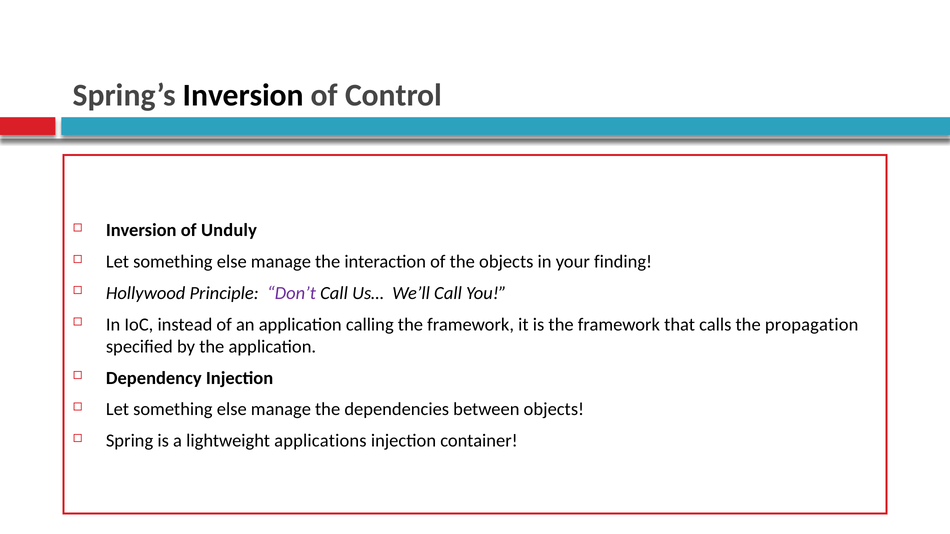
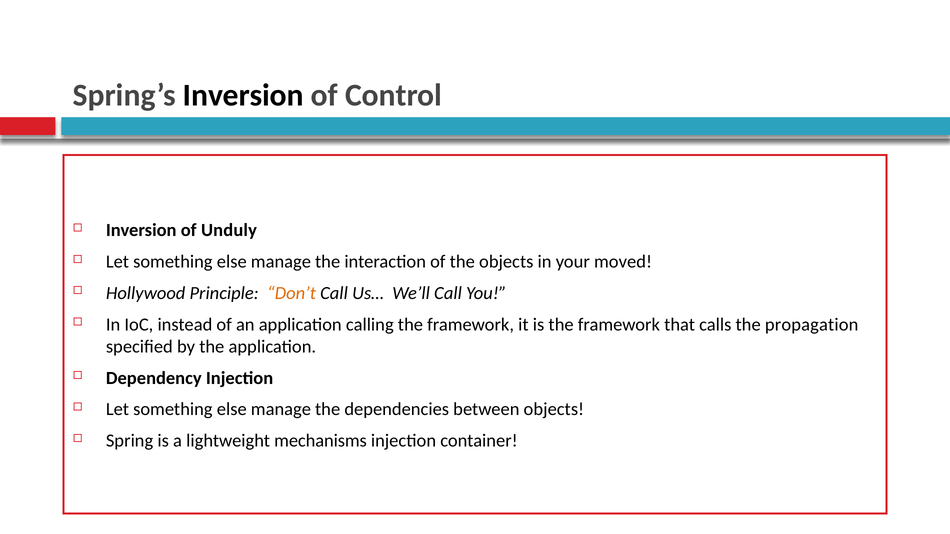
finding: finding -> moved (623, 262)
Don’t colour: purple -> orange (292, 293)
applications: applications -> mechanisms (321, 441)
